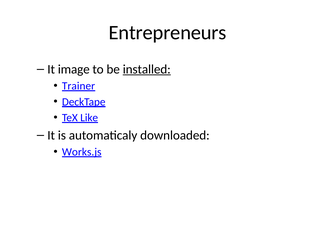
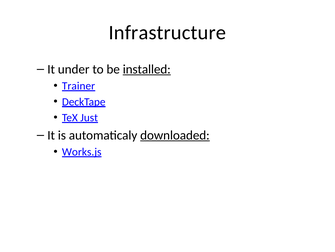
Entrepreneurs: Entrepreneurs -> Infrastructure (167, 32)
image: image -> under (74, 69)
Like: Like -> Just (89, 117)
downloaded underline: none -> present (175, 135)
